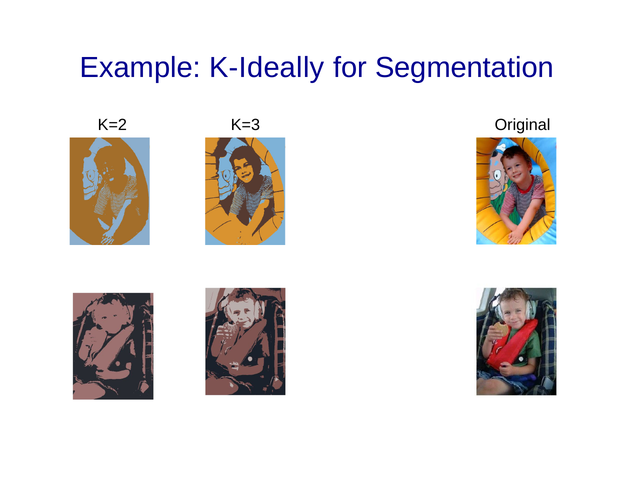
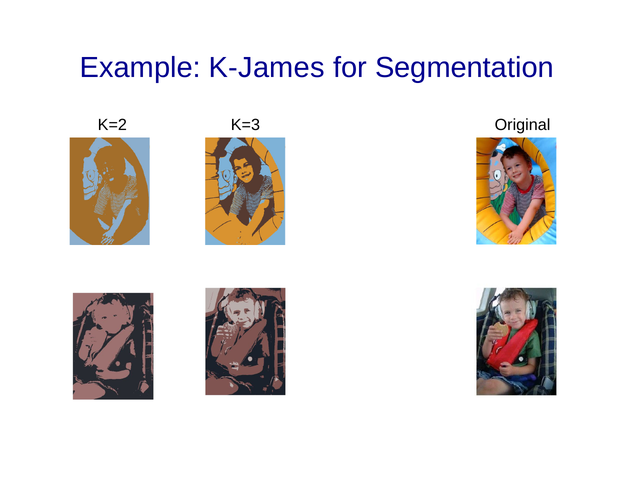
K-Ideally: K-Ideally -> K-James (267, 67)
